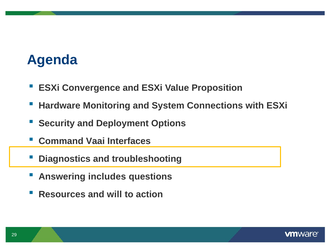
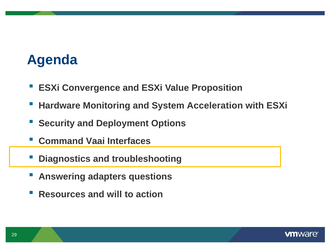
Connections: Connections -> Acceleration (215, 106)
includes: includes -> adapters (107, 177)
